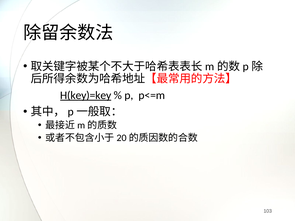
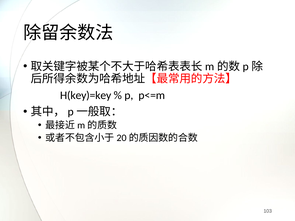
H(key)=key underline: present -> none (86, 95)
